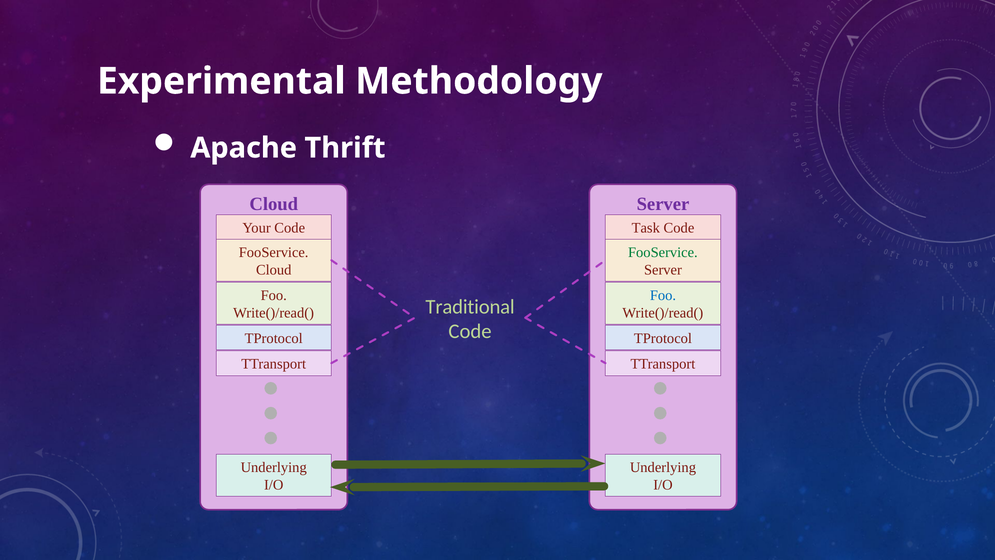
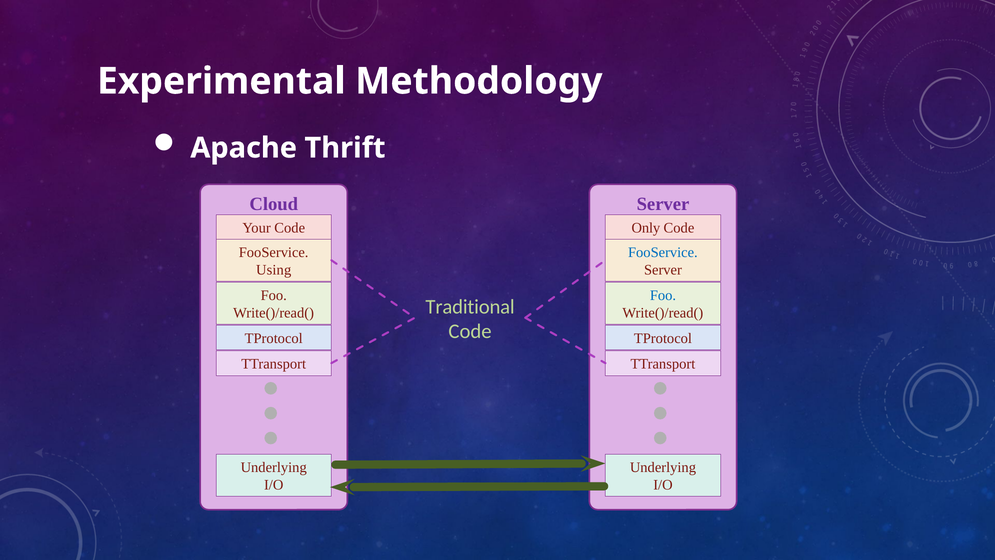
Task: Task -> Only (646, 228)
FooService colour: green -> blue (663, 252)
Cloud: Cloud -> Using (274, 270)
